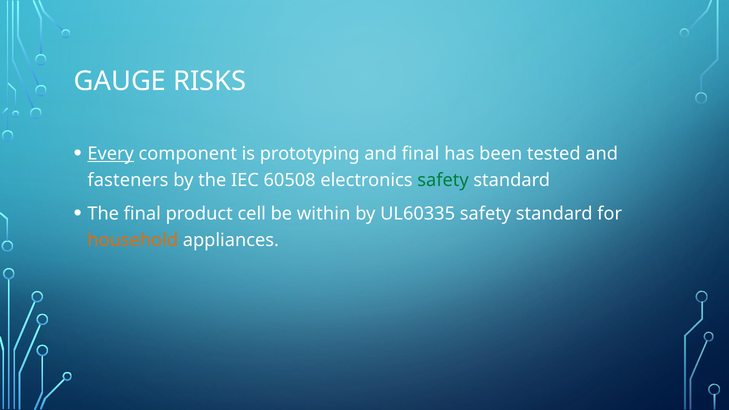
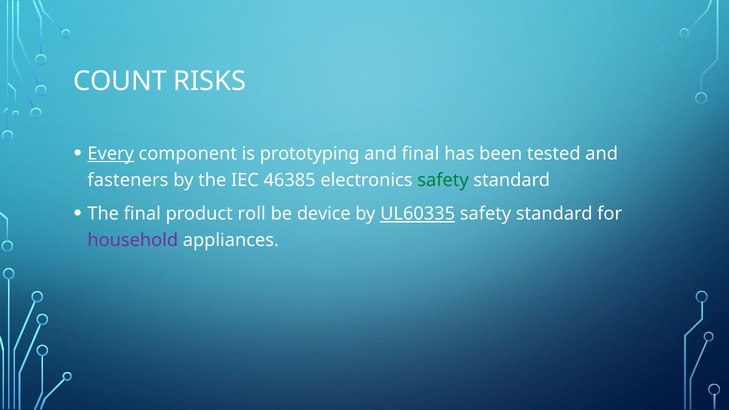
GAUGE: GAUGE -> COUNT (120, 81)
60508: 60508 -> 46385 (290, 180)
cell: cell -> roll (252, 214)
within: within -> device (324, 214)
UL60335 underline: none -> present (418, 214)
household colour: orange -> purple (133, 240)
